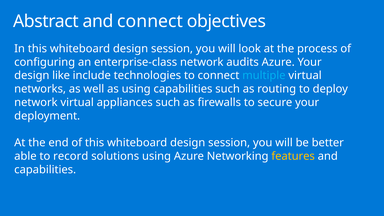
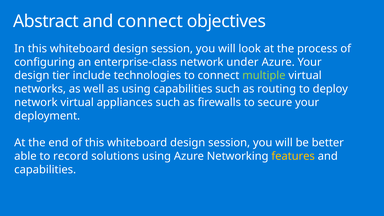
audits: audits -> under (242, 62)
like: like -> tier (61, 76)
multiple colour: light blue -> light green (264, 76)
